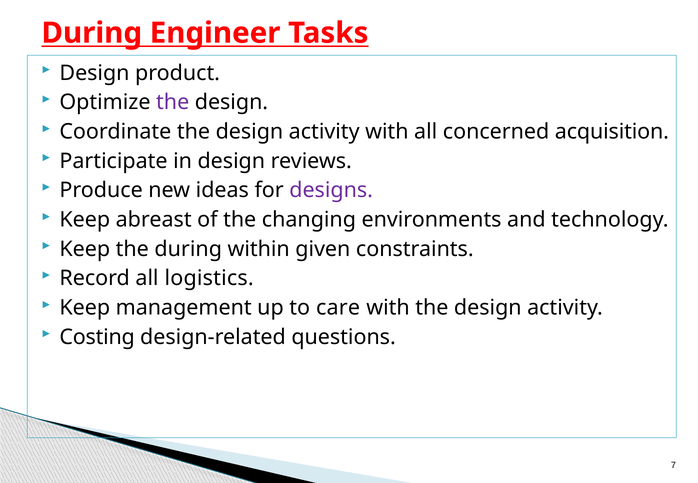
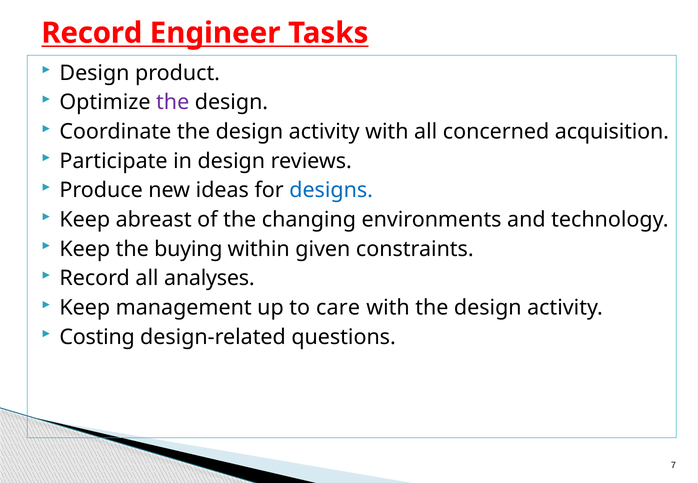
During: During -> Record (92, 33)
designs colour: purple -> blue (331, 190)
the during: during -> buying (188, 249)
logistics: logistics -> analyses (209, 278)
